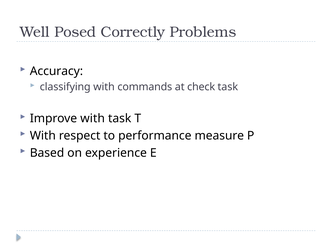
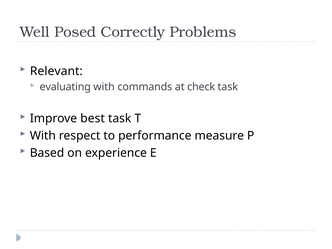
Accuracy: Accuracy -> Relevant (56, 71)
classifying: classifying -> evaluating (65, 87)
Improve with: with -> best (93, 118)
